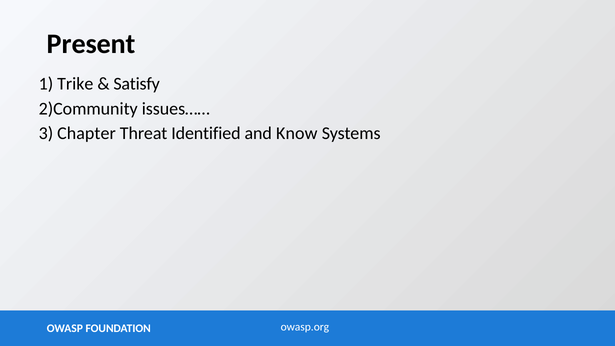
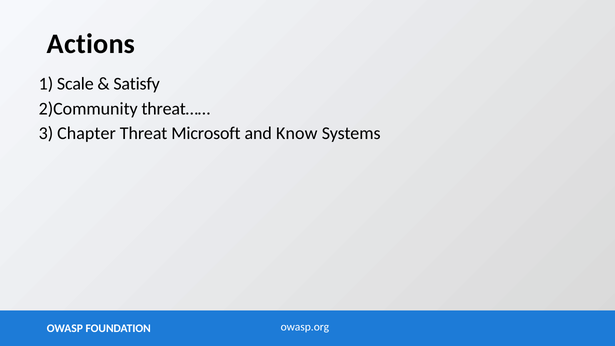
Present: Present -> Actions (91, 44)
Trike: Trike -> Scale (75, 84)
issues……: issues…… -> threat…… (176, 109)
Identified: Identified -> Microsoft (206, 133)
